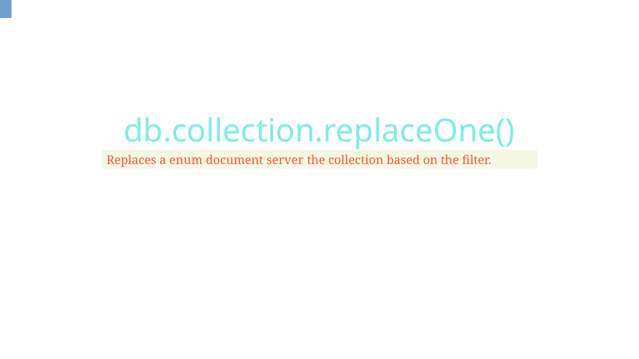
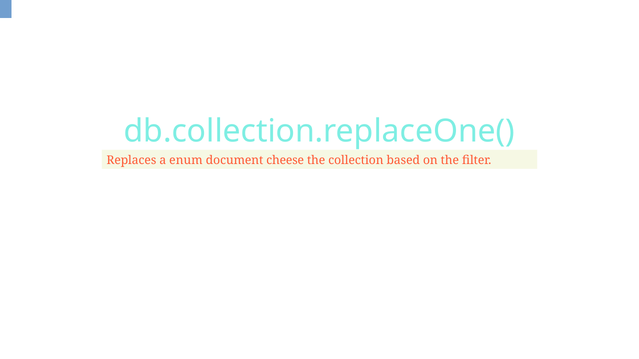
server: server -> cheese (285, 160)
